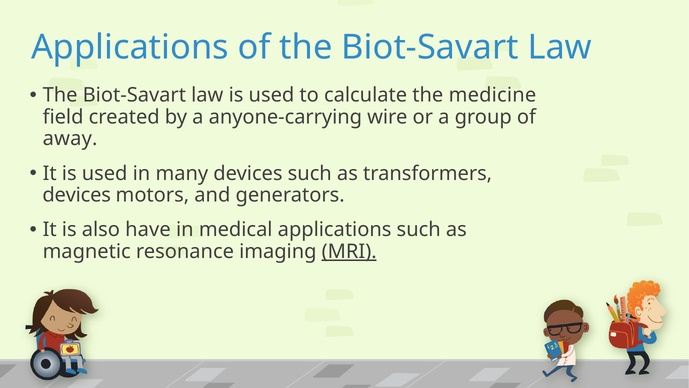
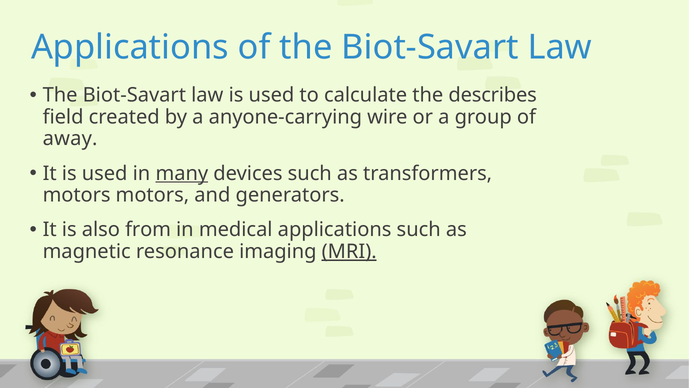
medicine: medicine -> describes (493, 95)
many underline: none -> present (182, 173)
devices: devices -> motors (77, 195)
have: have -> from (148, 230)
